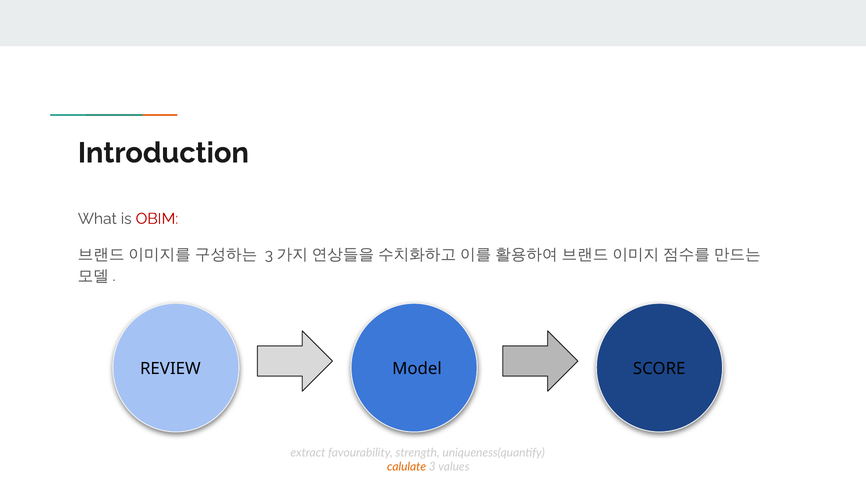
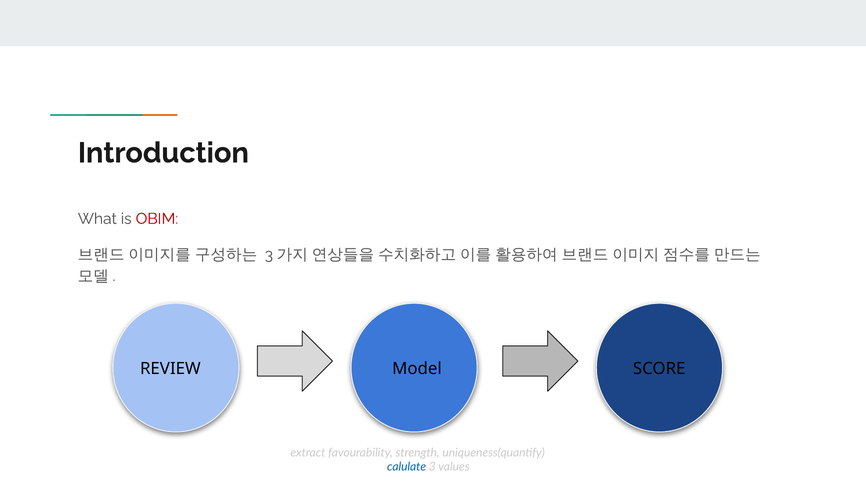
calulate colour: orange -> blue (407, 467)
